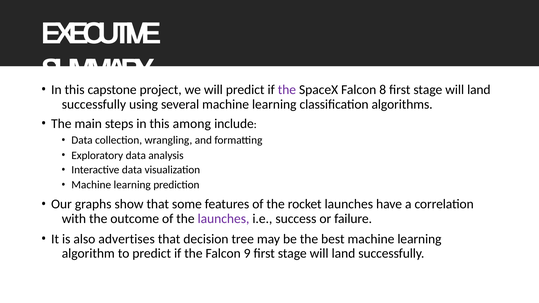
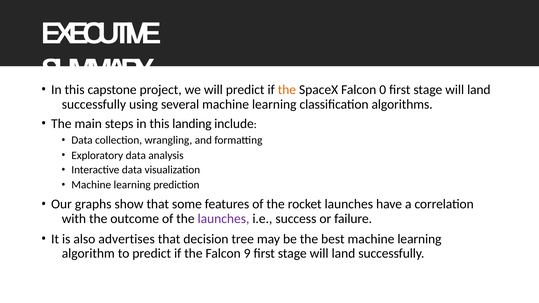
the colour: purple -> orange (287, 90)
8: 8 -> 0 (383, 90)
among: among -> landing (192, 124)
